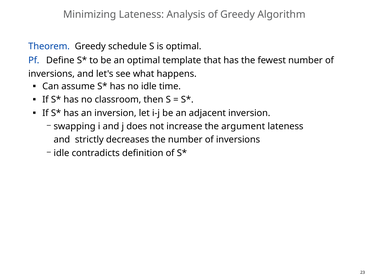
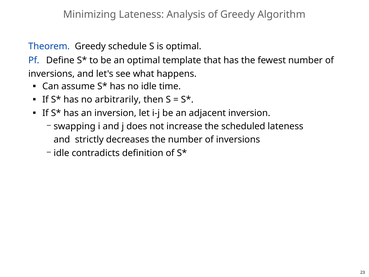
classroom: classroom -> arbitrarily (118, 100)
argument: argument -> scheduled (243, 126)
